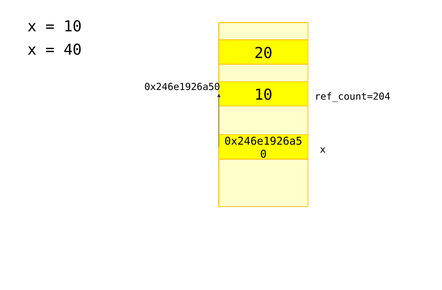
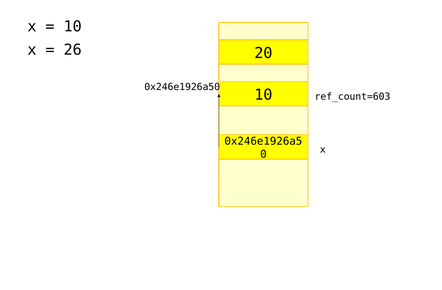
40: 40 -> 26 (73, 50)
ref_count=204: ref_count=204 -> ref_count=603 (352, 97)
